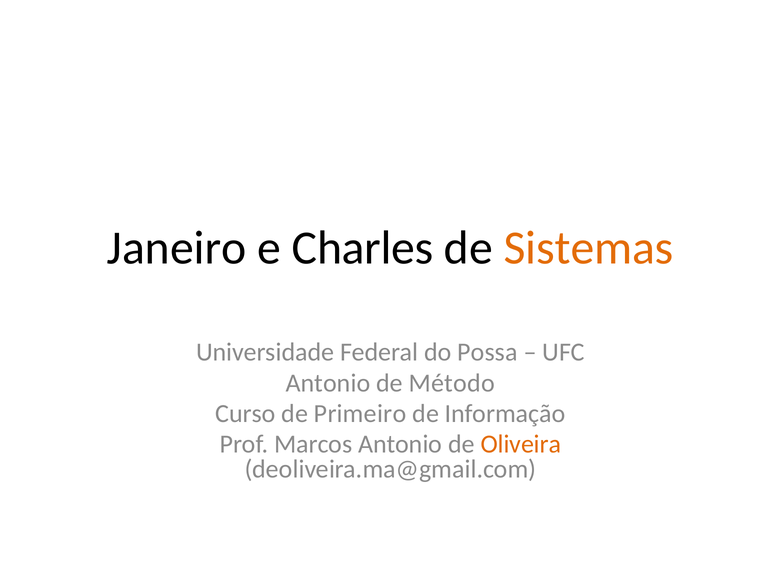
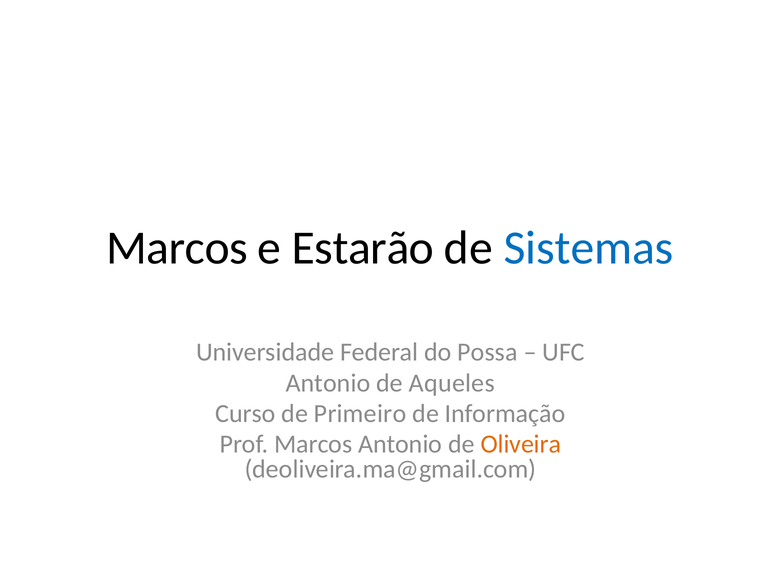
Janeiro: Janeiro -> Marcos (177, 248)
Charles: Charles -> Estarão (363, 248)
Sistemas colour: orange -> blue (589, 248)
Método: Método -> Aqueles (452, 383)
